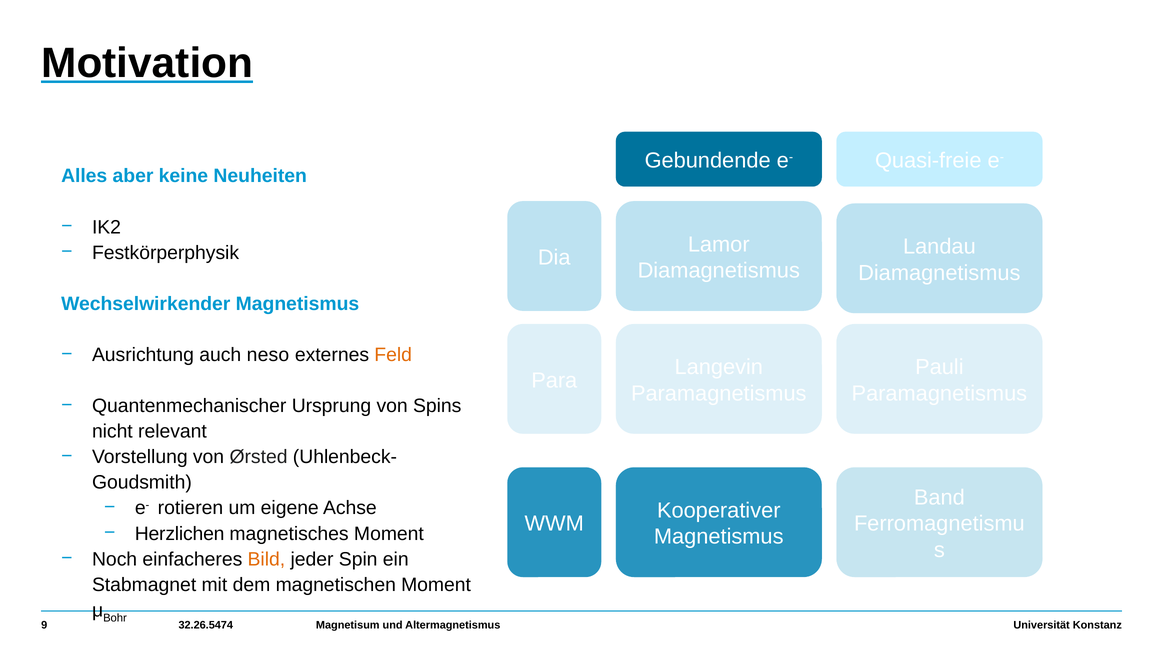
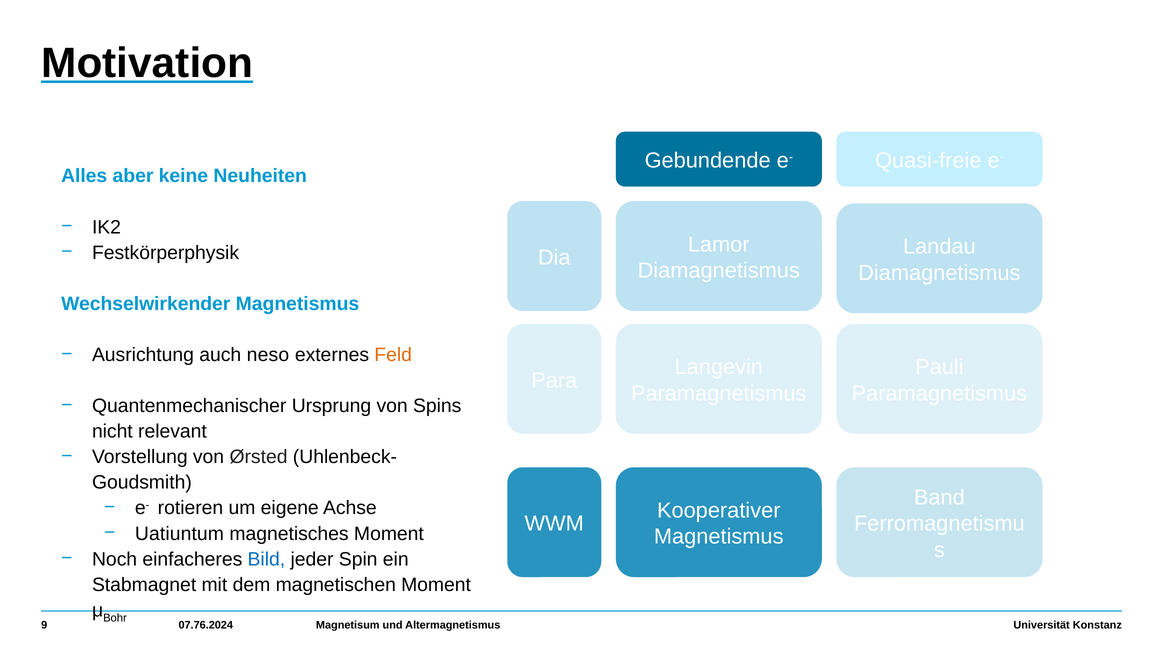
Herzlichen: Herzlichen -> Uatiuntum (179, 534)
Bild colour: orange -> blue (266, 559)
32.26.5474: 32.26.5474 -> 07.76.2024 (206, 625)
